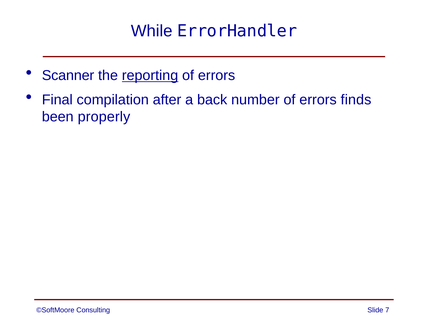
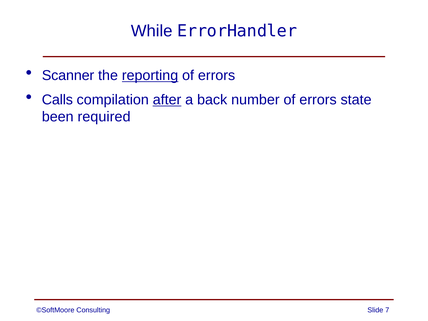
Final: Final -> Calls (57, 100)
after underline: none -> present (167, 100)
finds: finds -> state (356, 100)
properly: properly -> required (104, 117)
